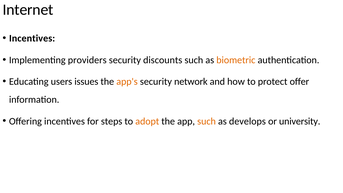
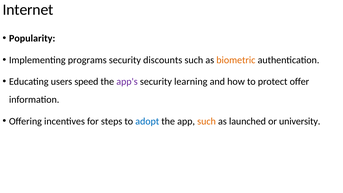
Incentives: Incentives -> Popularity (32, 38)
providers: providers -> programs (87, 60)
issues: issues -> speed (86, 82)
app's colour: orange -> purple (127, 82)
network: network -> learning (191, 82)
adopt colour: orange -> blue (147, 121)
develops: develops -> launched (247, 121)
